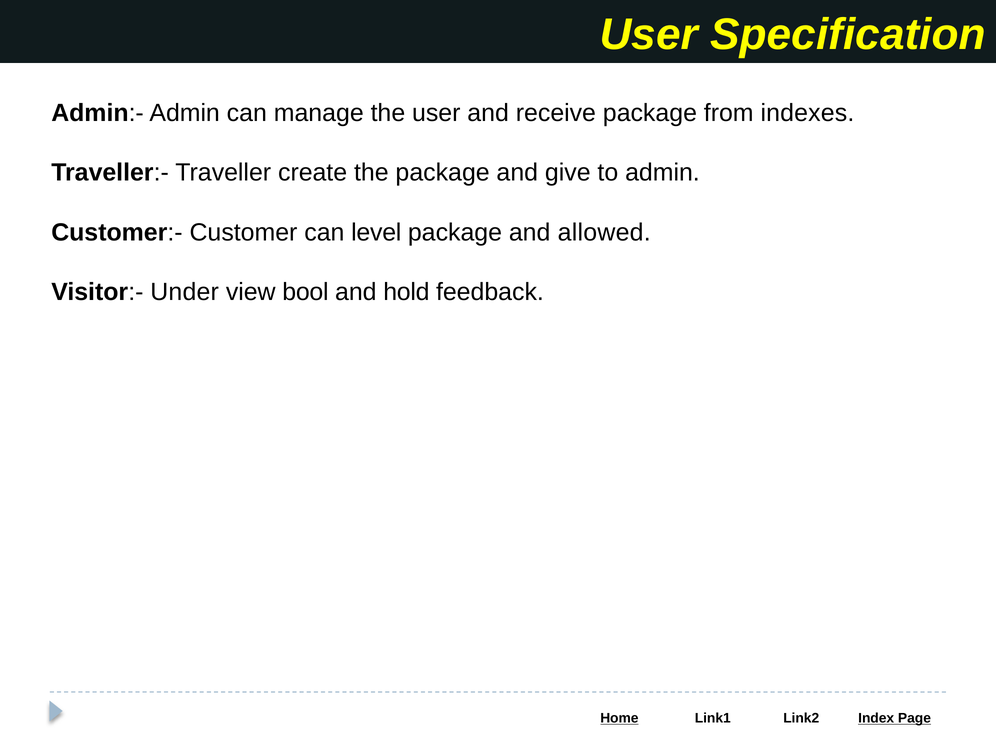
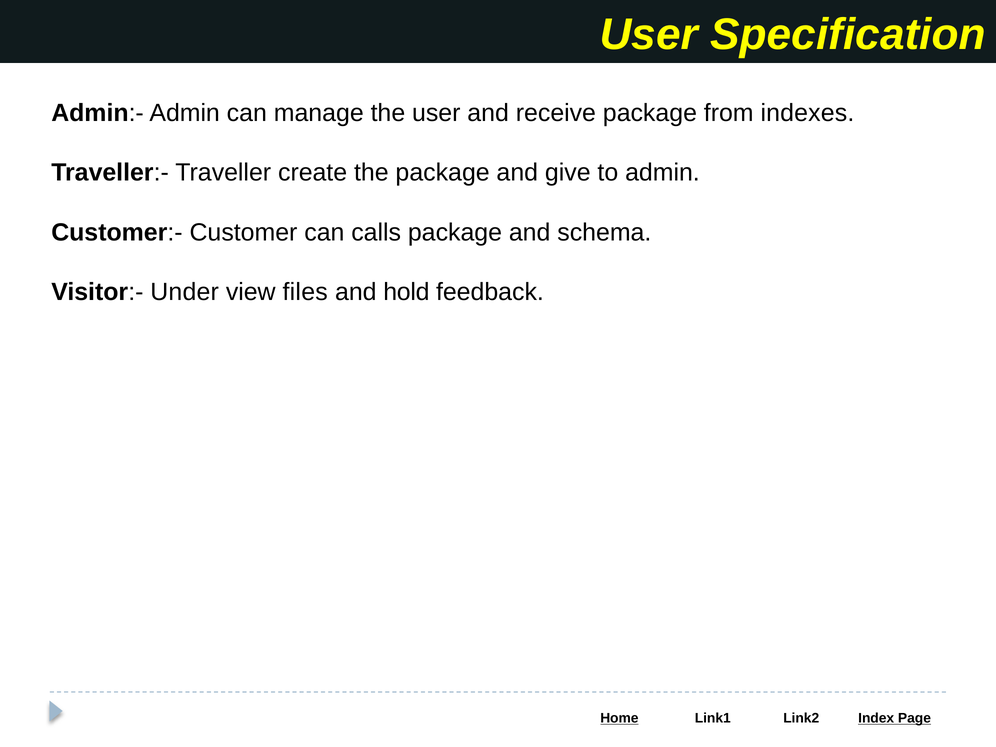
level: level -> calls (376, 232)
allowed: allowed -> schema (604, 232)
bool: bool -> files (305, 292)
